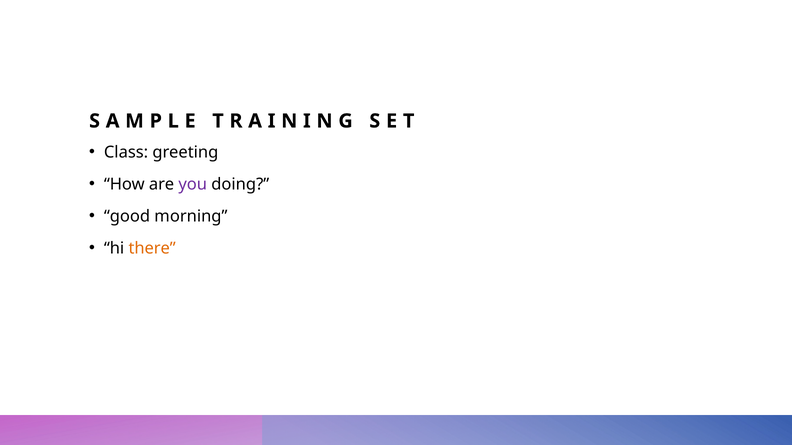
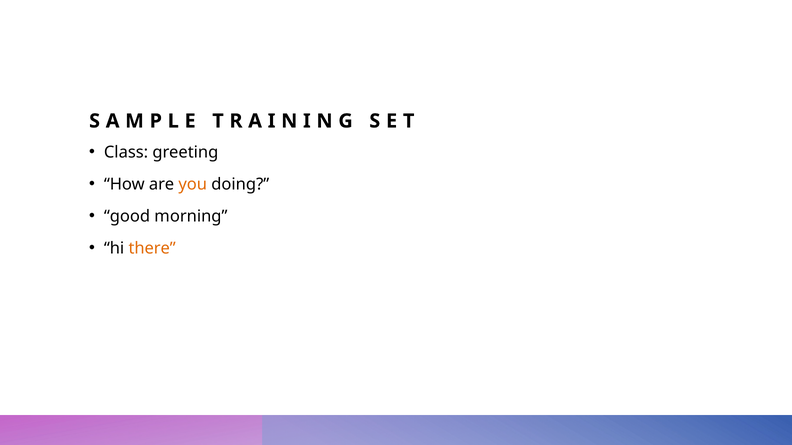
you colour: purple -> orange (193, 184)
